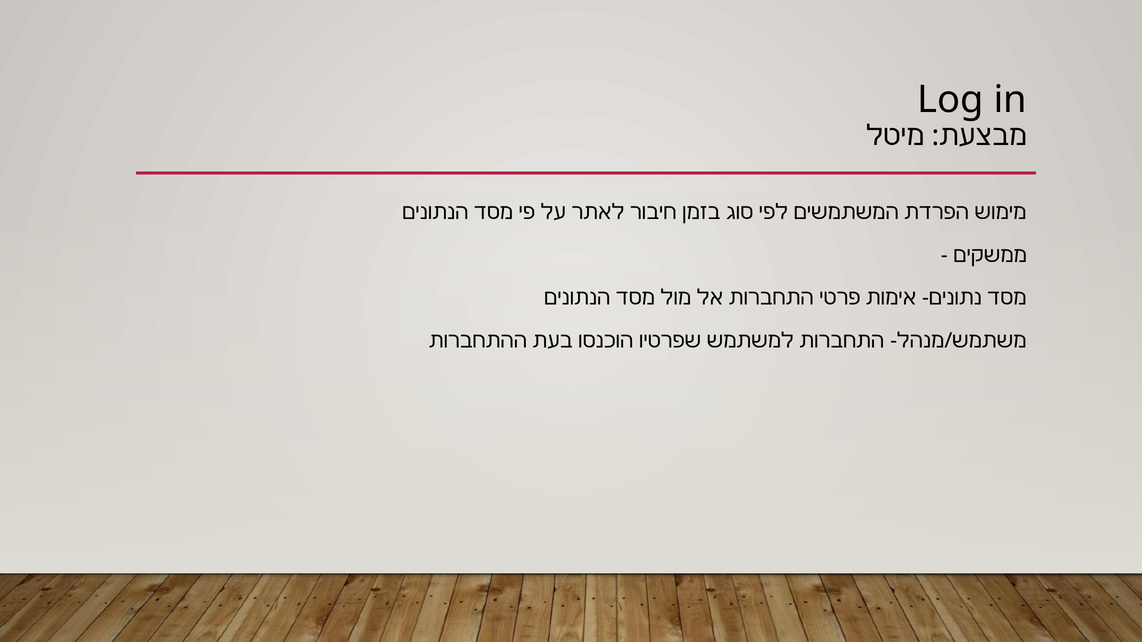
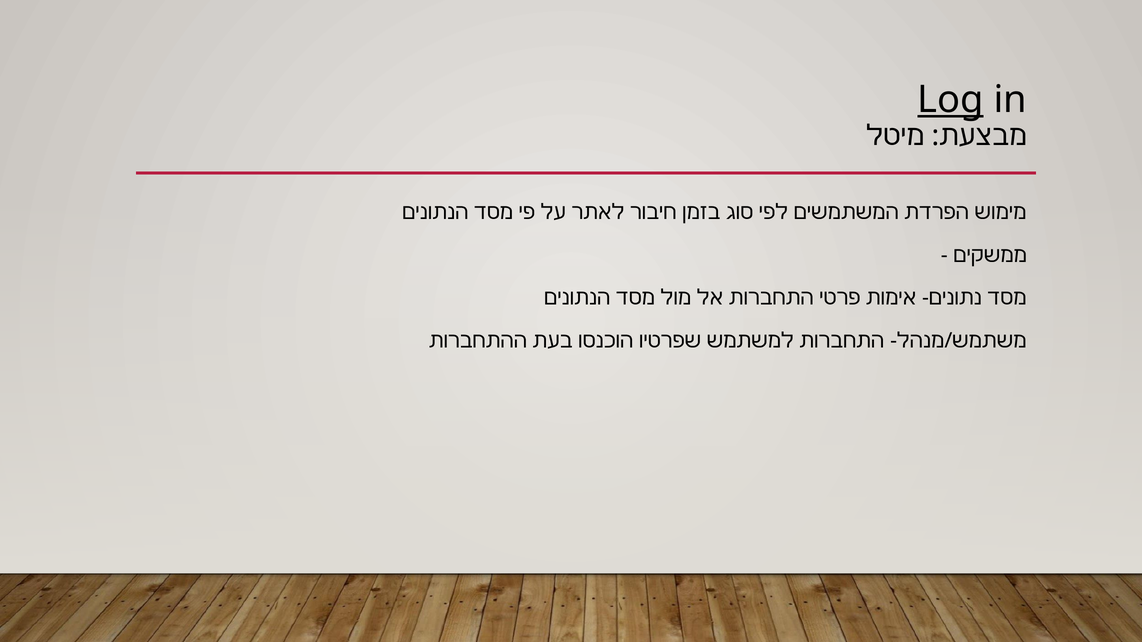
Log underline: none -> present (950, 100)
